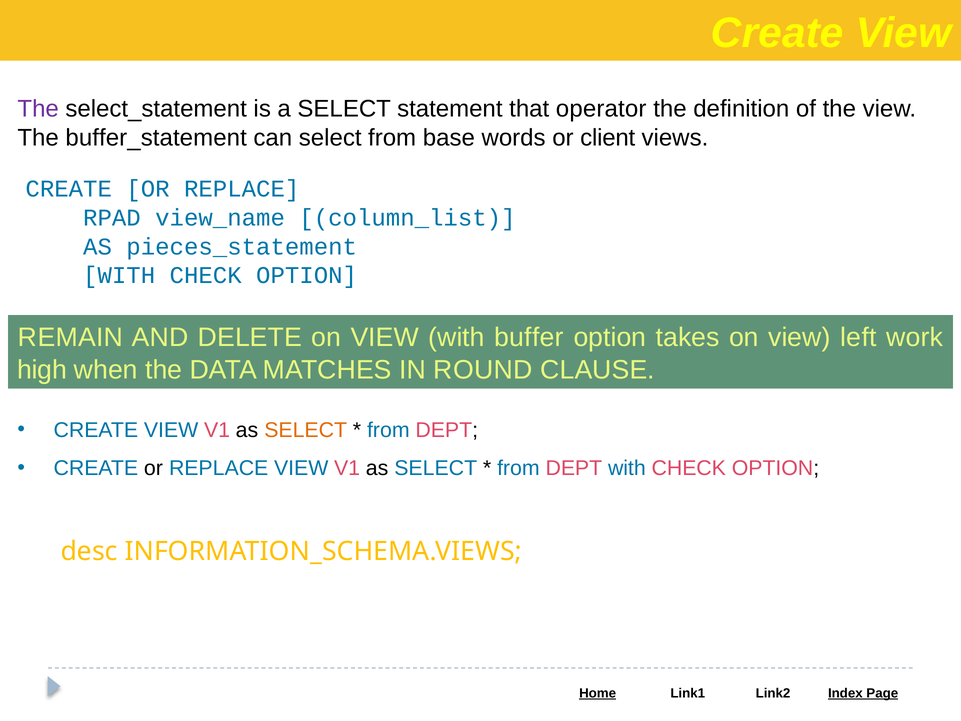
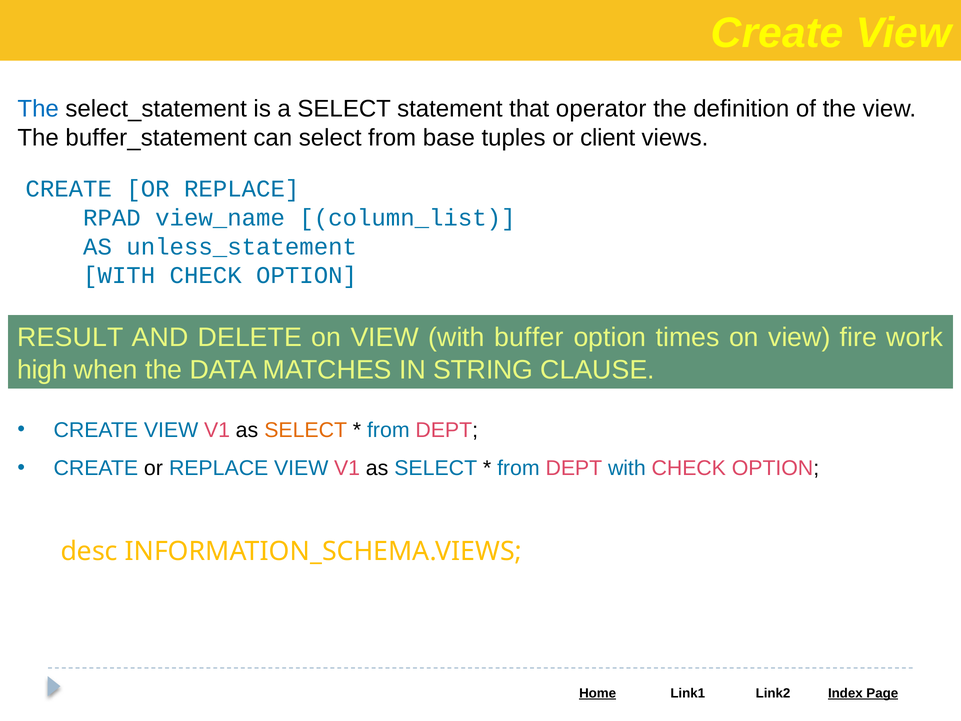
The colour: purple -> blue (38, 109)
words: words -> tuples (514, 138)
pieces_statement: pieces_statement -> unless_statement (242, 247)
REMAIN: REMAIN -> RESULT (71, 338)
takes: takes -> times (688, 338)
left: left -> fire (859, 338)
ROUND: ROUND -> STRING (483, 370)
